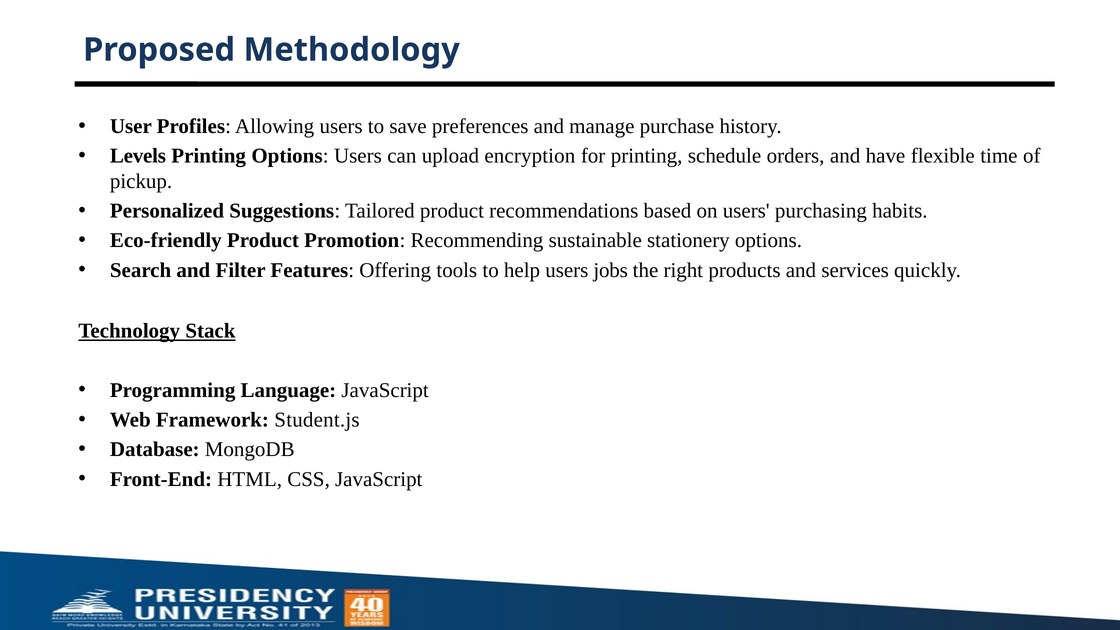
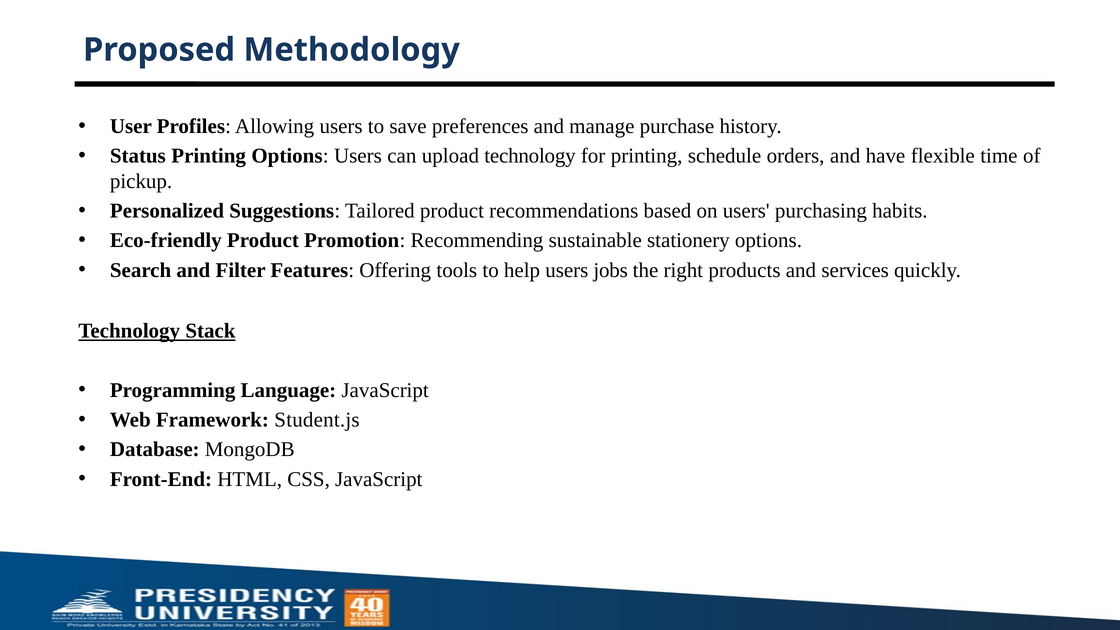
Levels: Levels -> Status (138, 156)
upload encryption: encryption -> technology (530, 156)
